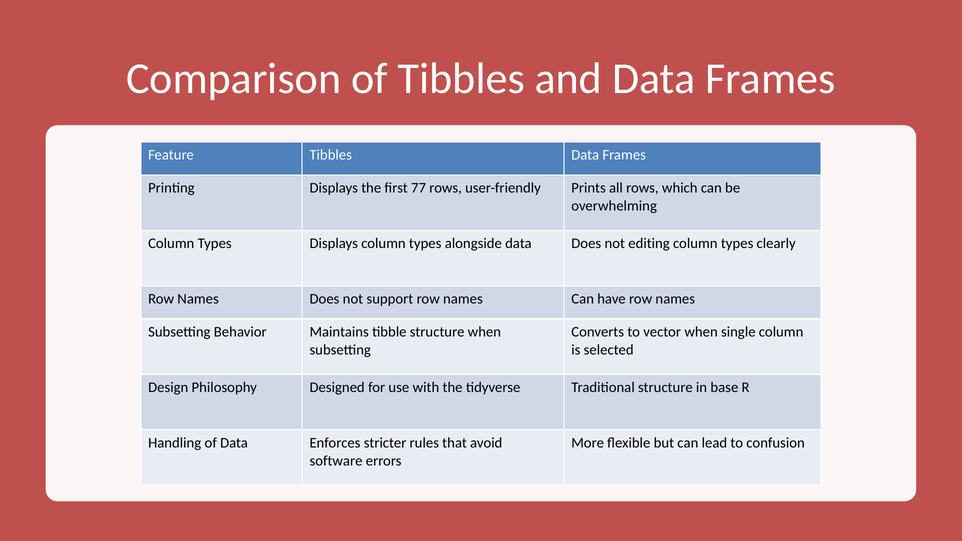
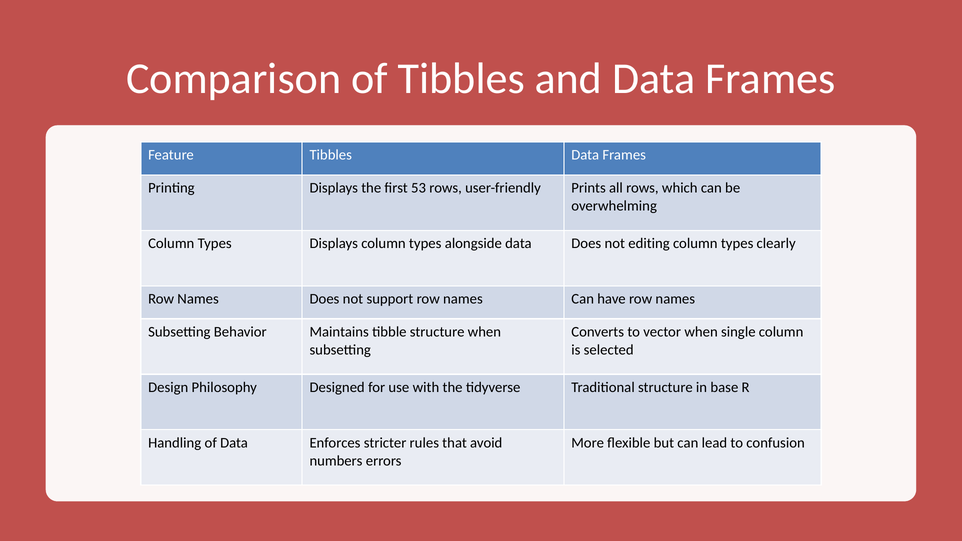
77: 77 -> 53 (419, 188)
software: software -> numbers (336, 461)
